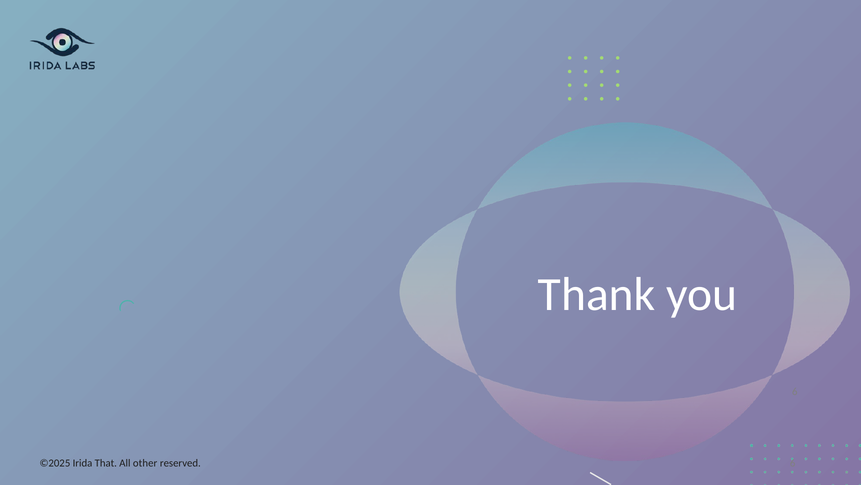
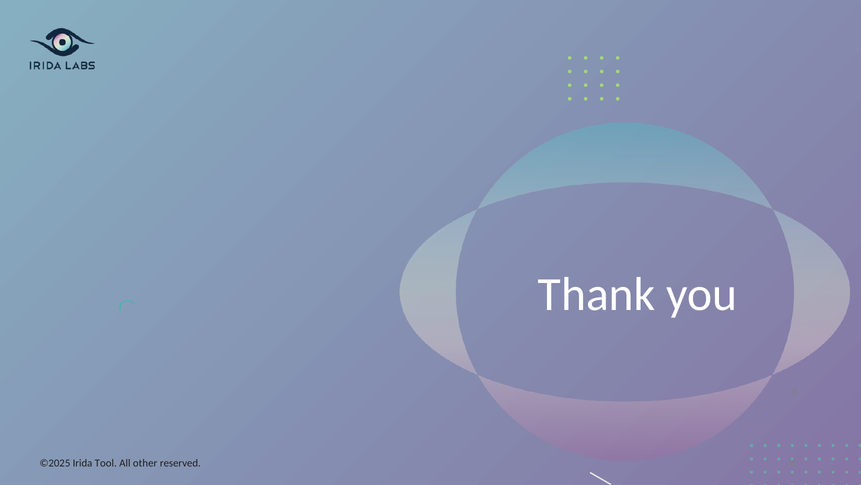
That: That -> Tool (106, 462)
